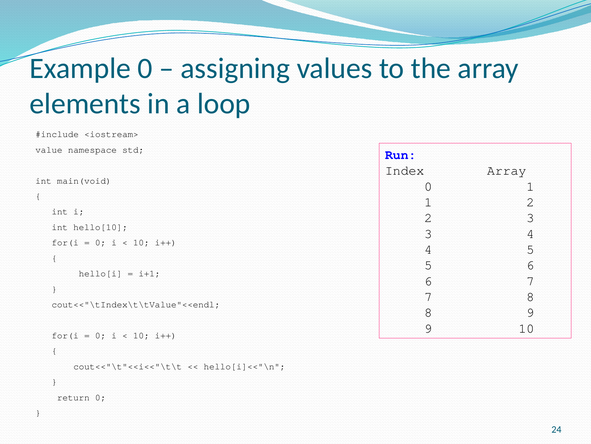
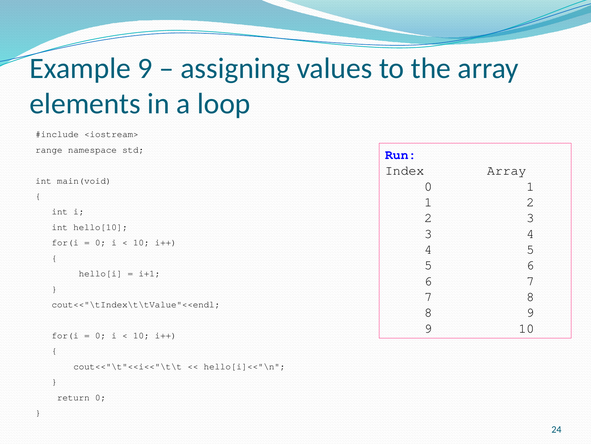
Example 0: 0 -> 9 (145, 68)
value: value -> range (49, 149)
